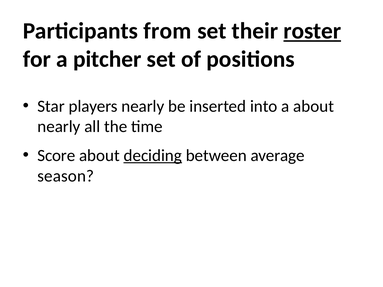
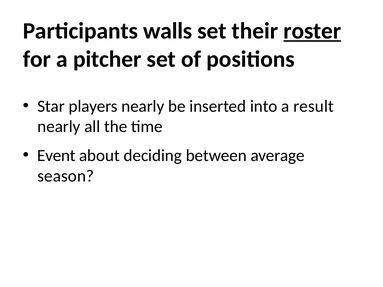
from: from -> walls (168, 31)
a about: about -> result (314, 106)
Score: Score -> Event (56, 156)
deciding underline: present -> none (153, 156)
